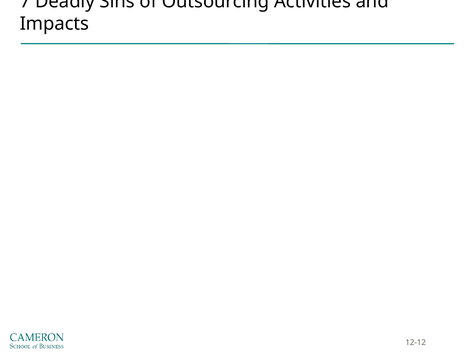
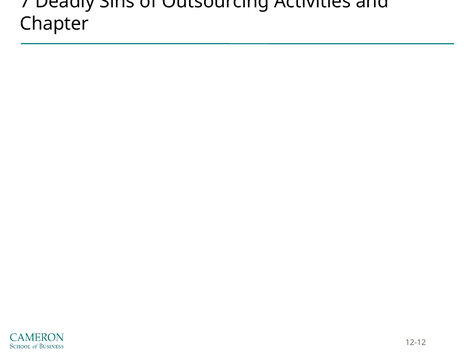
Impacts: Impacts -> Chapter (54, 24)
